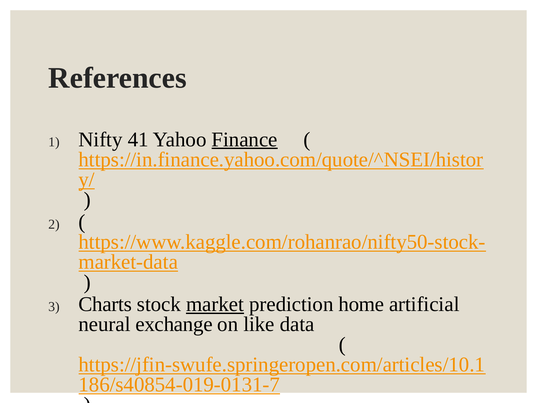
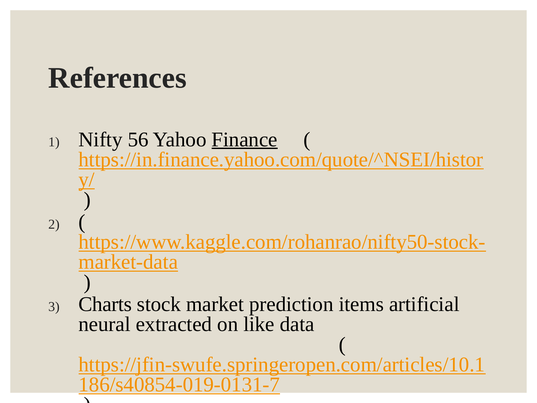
41: 41 -> 56 (138, 139)
market underline: present -> none (215, 304)
home: home -> items (361, 304)
exchange: exchange -> extracted (174, 324)
